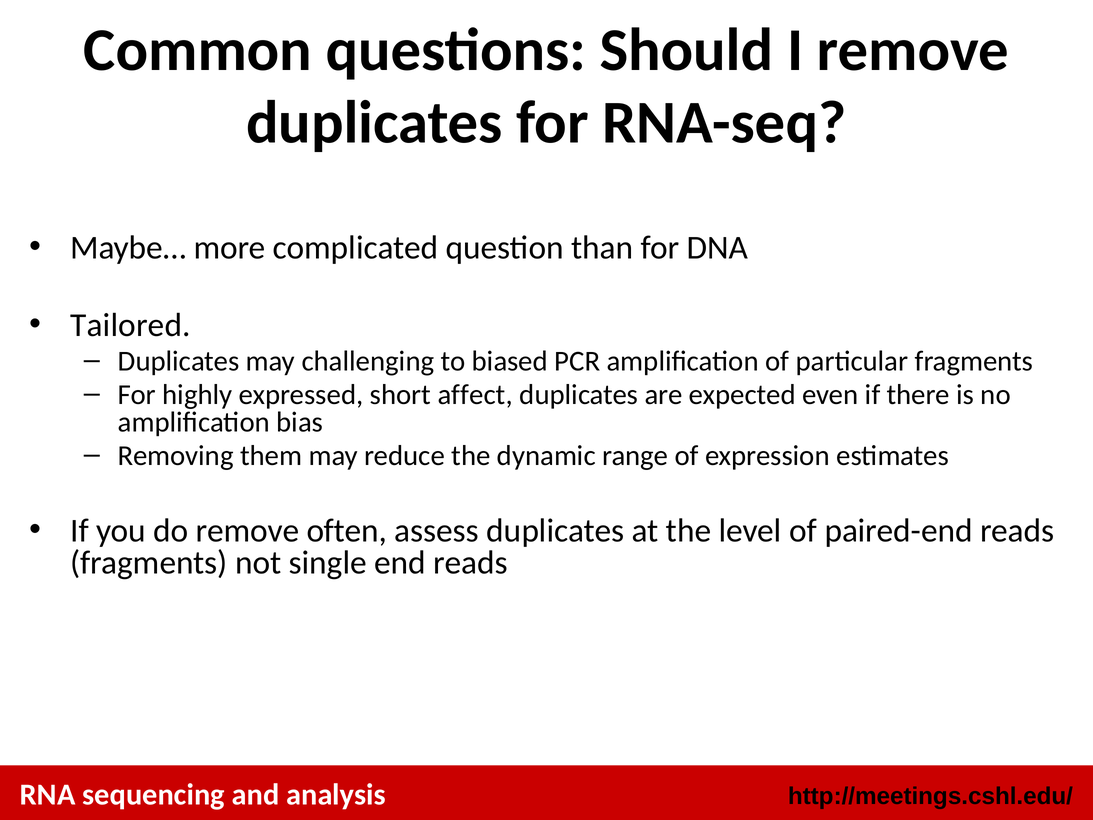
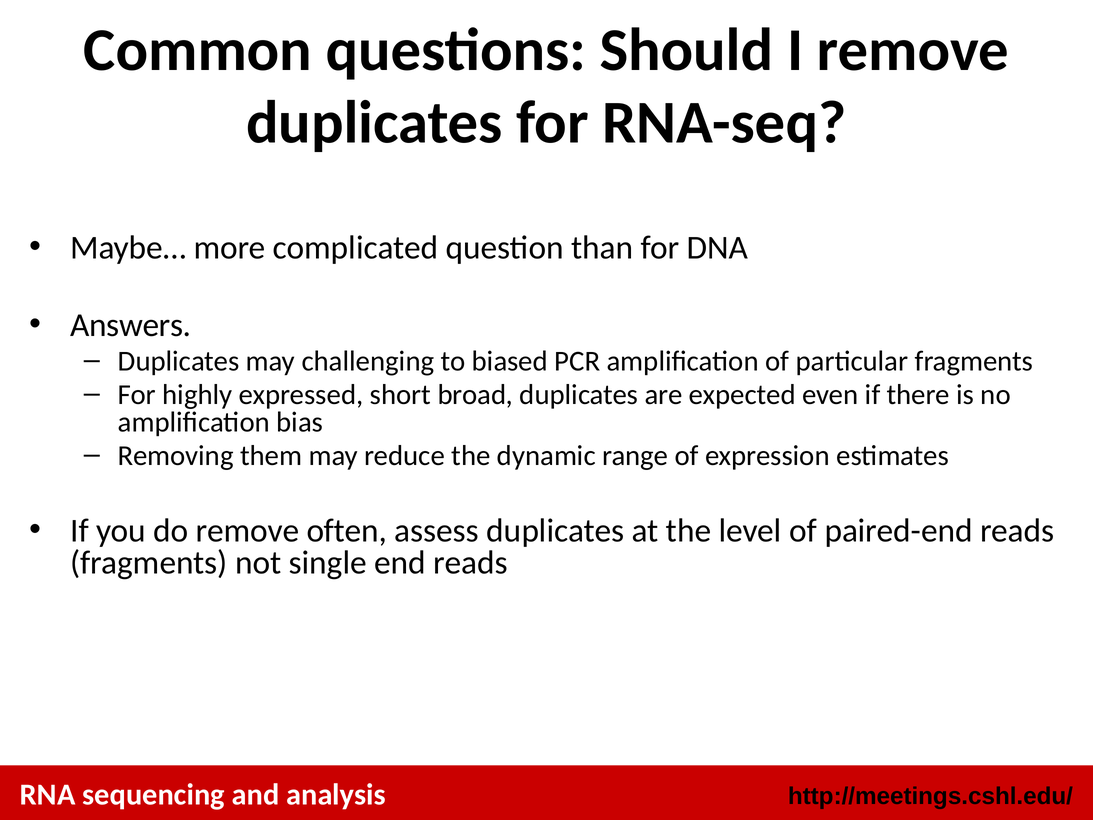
Tailored: Tailored -> Answers (131, 325)
affect: affect -> broad (475, 395)
